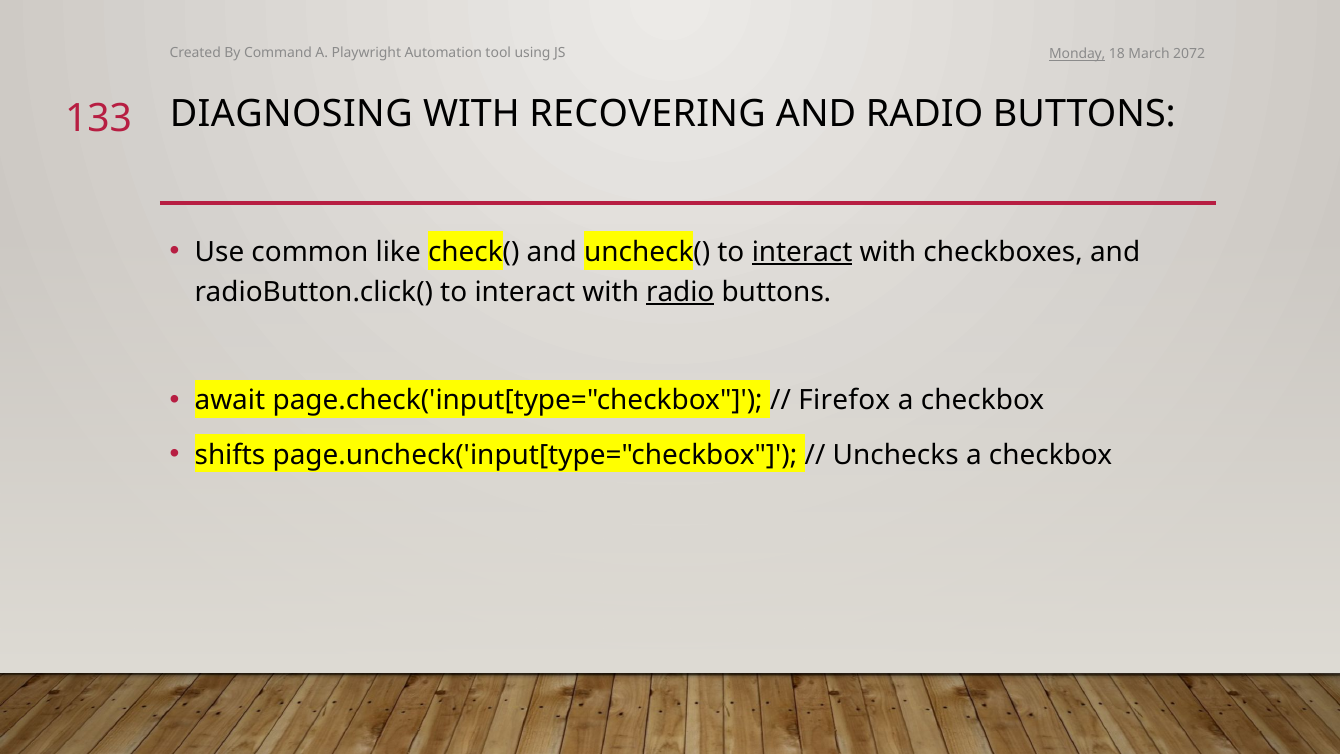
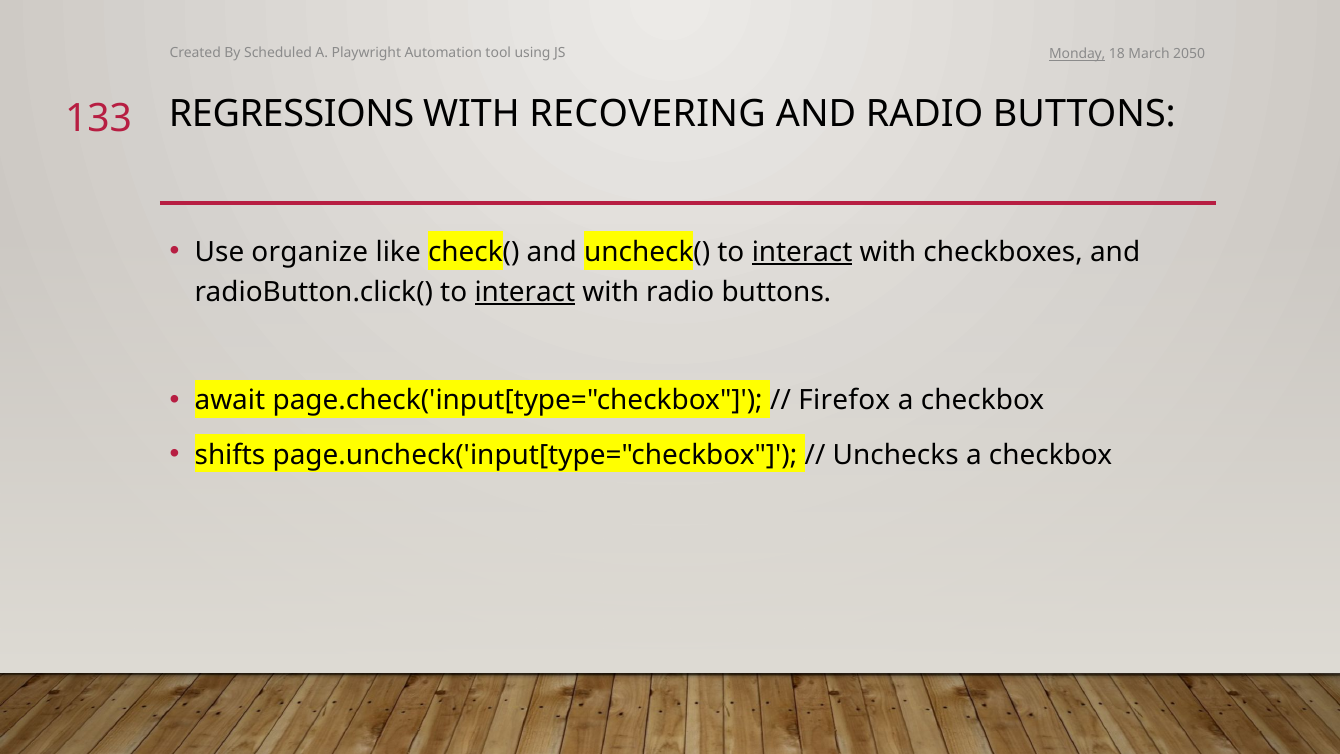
Command: Command -> Scheduled (278, 53)
2072: 2072 -> 2050 (1189, 54)
DIAGNOSING: DIAGNOSING -> REGRESSIONS (292, 114)
common: common -> organize (310, 252)
interact underline: none -> present (525, 292)
radio underline: present -> none (680, 292)
